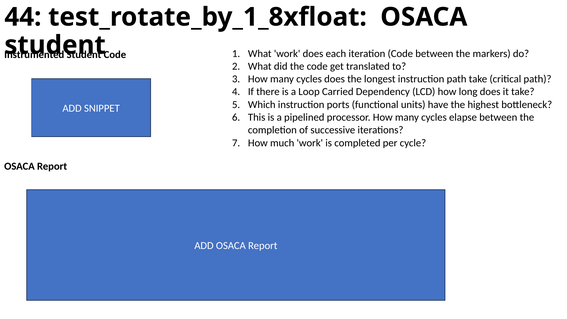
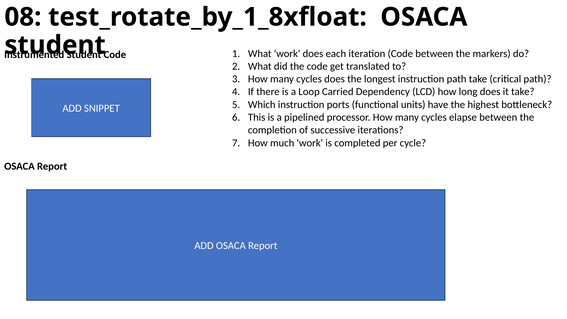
44: 44 -> 08 (23, 17)
